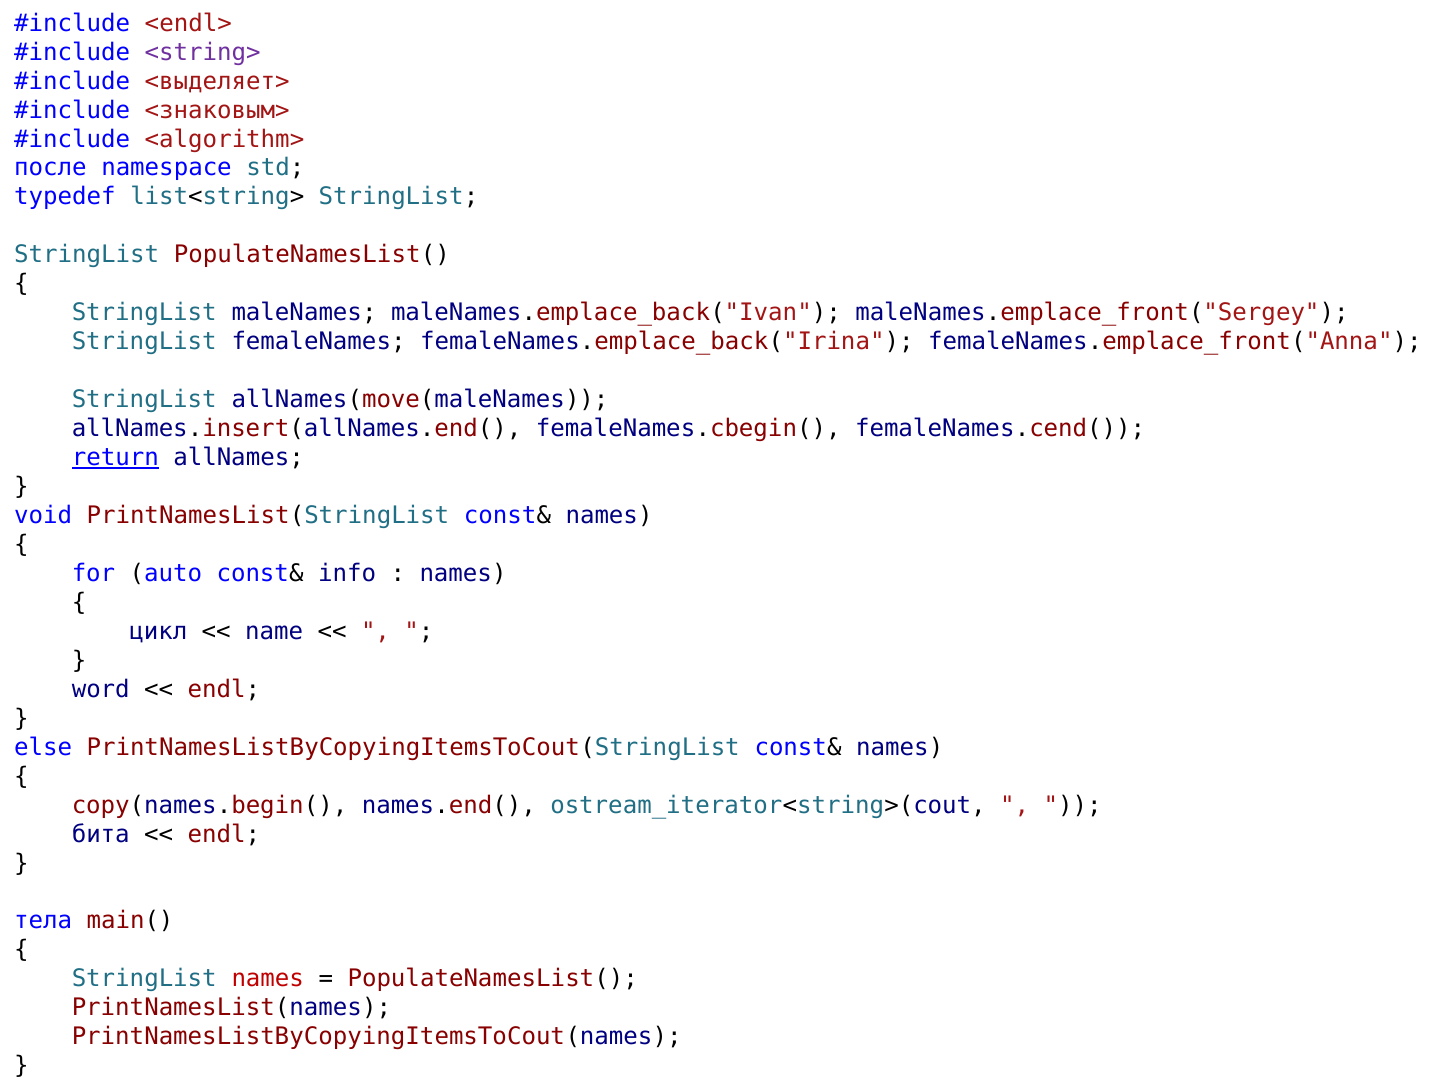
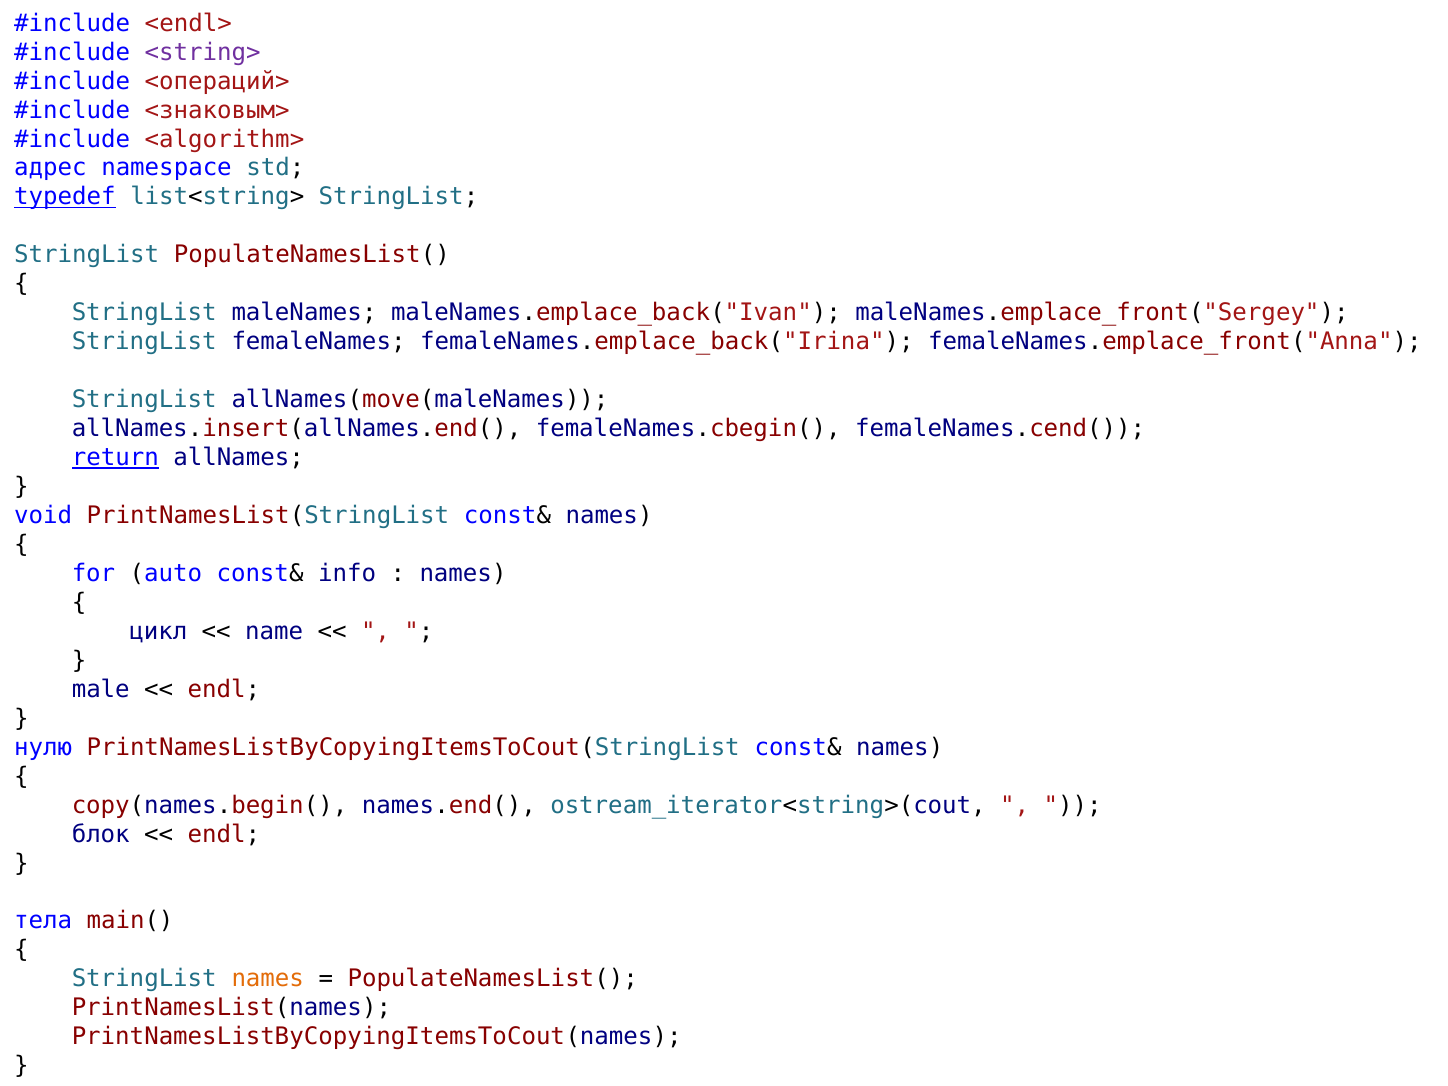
<выделяет>: <выделяет> -> <операций> (217, 81)
после: после -> адрес (50, 168)
typedef underline: none -> present (65, 197)
word: word -> male (101, 689)
else: else -> нулю (43, 747)
бита: бита -> блок (101, 834)
names colour: red -> orange (268, 979)
